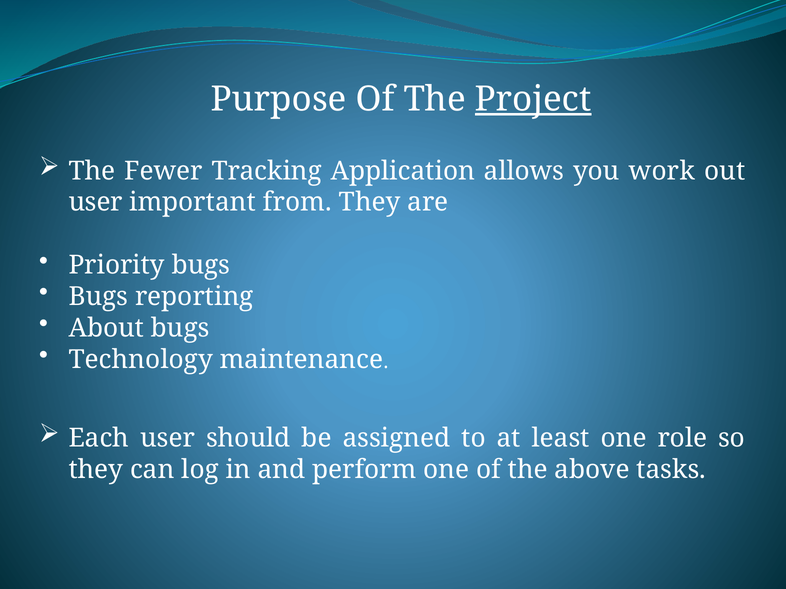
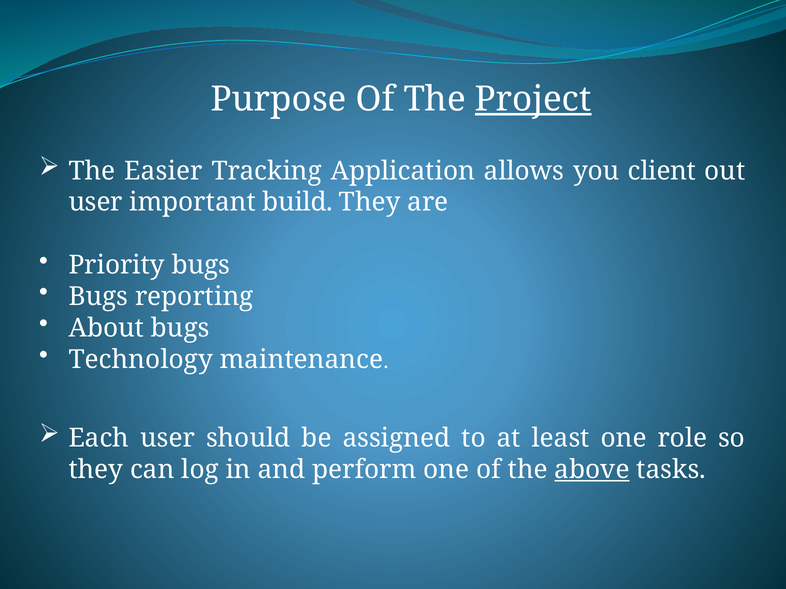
Fewer: Fewer -> Easier (163, 171)
work: work -> client (662, 171)
from: from -> build (298, 203)
above underline: none -> present (592, 470)
